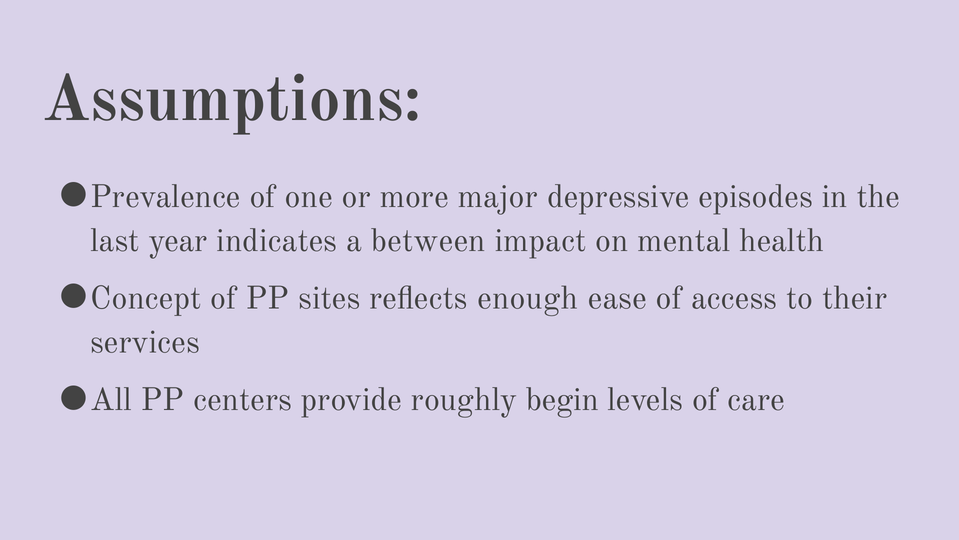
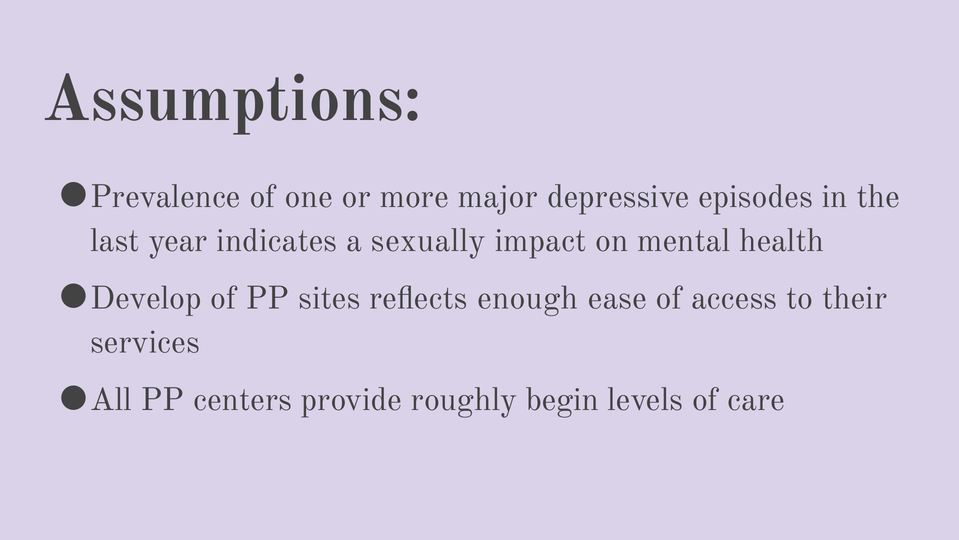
between: between -> sexually (428, 241)
Concept: Concept -> Develop (146, 298)
